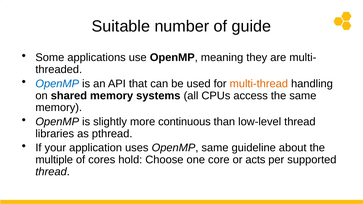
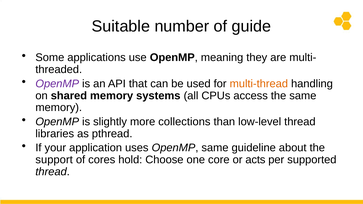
OpenMP colour: blue -> purple (57, 84)
continuous: continuous -> collections (184, 122)
multiple: multiple -> support (54, 160)
